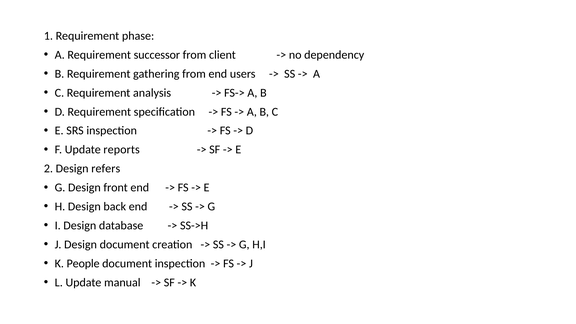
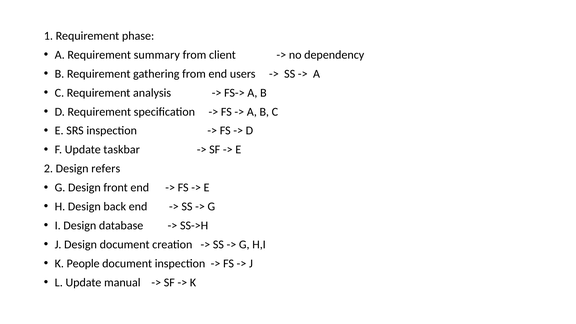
successor: successor -> summary (157, 55)
reports: reports -> taskbar (122, 150)
